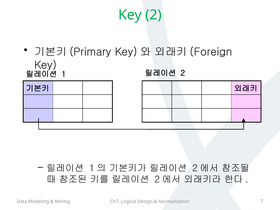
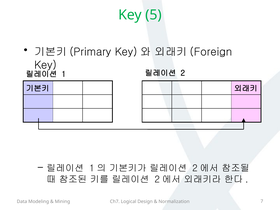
Key 2: 2 -> 5 (153, 15)
